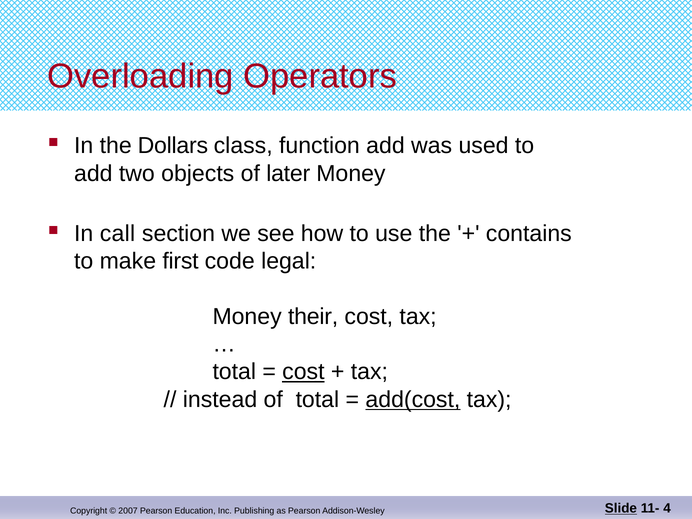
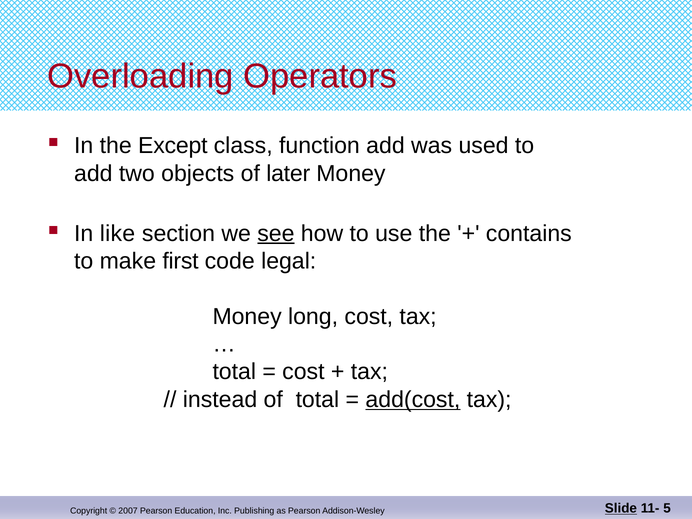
Dollars: Dollars -> Except (173, 146)
call: call -> like (118, 233)
see underline: none -> present (276, 233)
their: their -> long (313, 316)
cost underline: present -> none (303, 372)
4: 4 -> 5 (667, 508)
